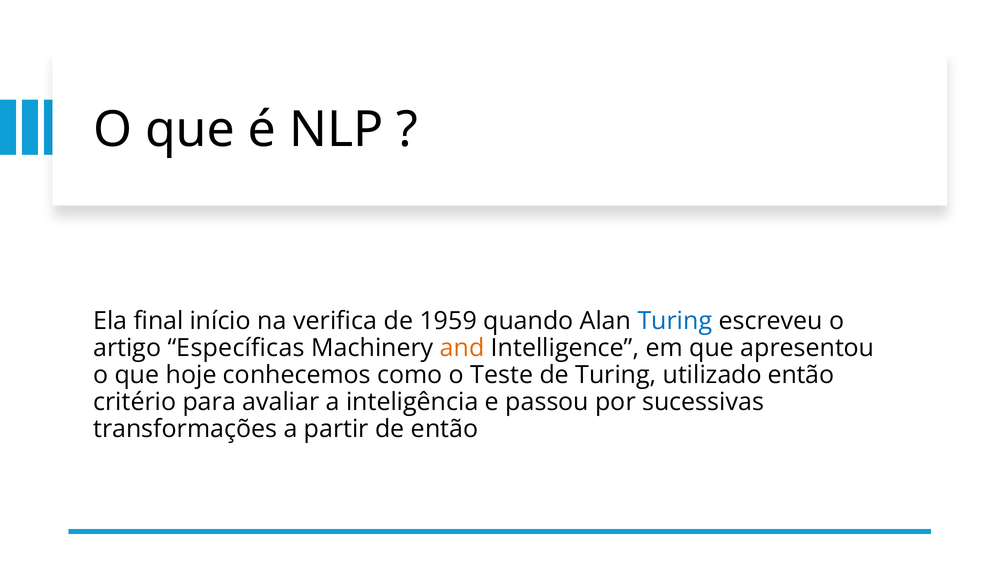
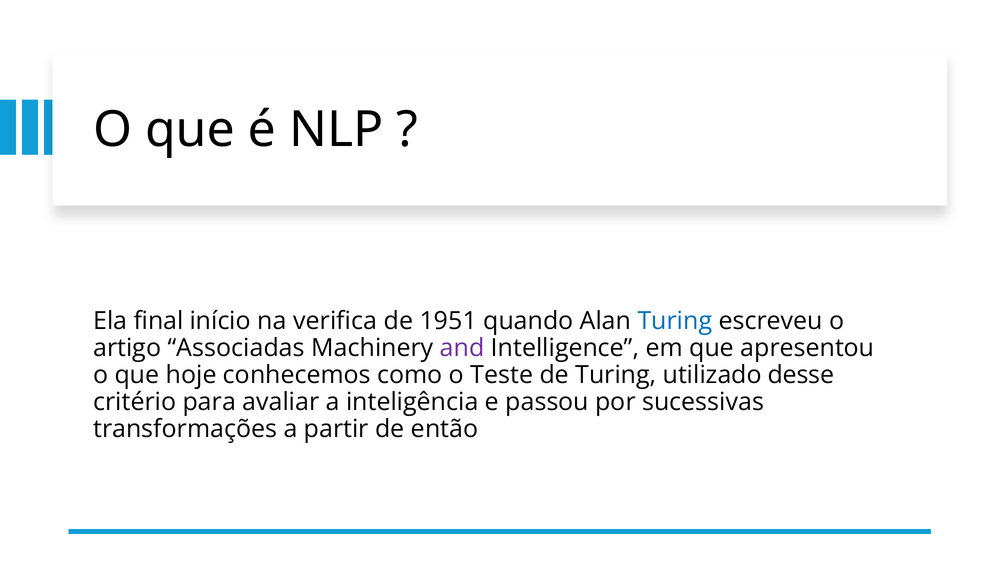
1959: 1959 -> 1951 (448, 322)
Específicas: Específicas -> Associadas (236, 348)
and colour: orange -> purple (462, 348)
utilizado então: então -> desse (801, 375)
